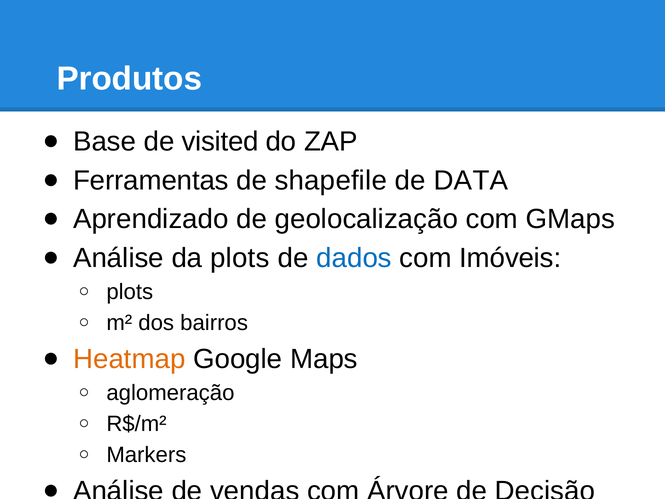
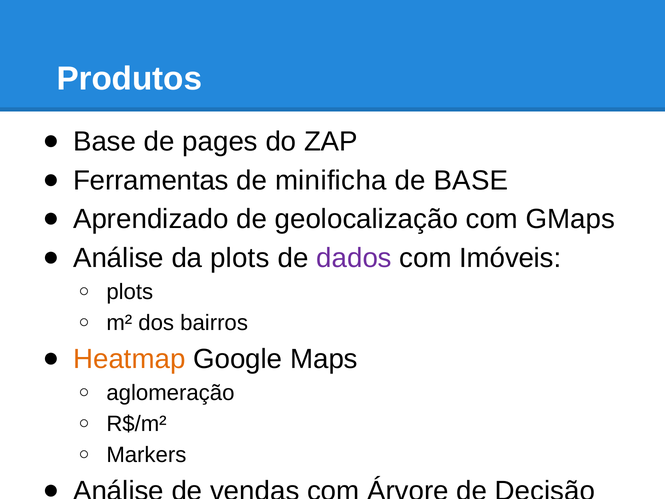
visited: visited -> pages (220, 142)
shapefile: shapefile -> minificha (331, 180)
de DATA: DATA -> BASE (471, 180)
dados colour: blue -> purple (354, 258)
